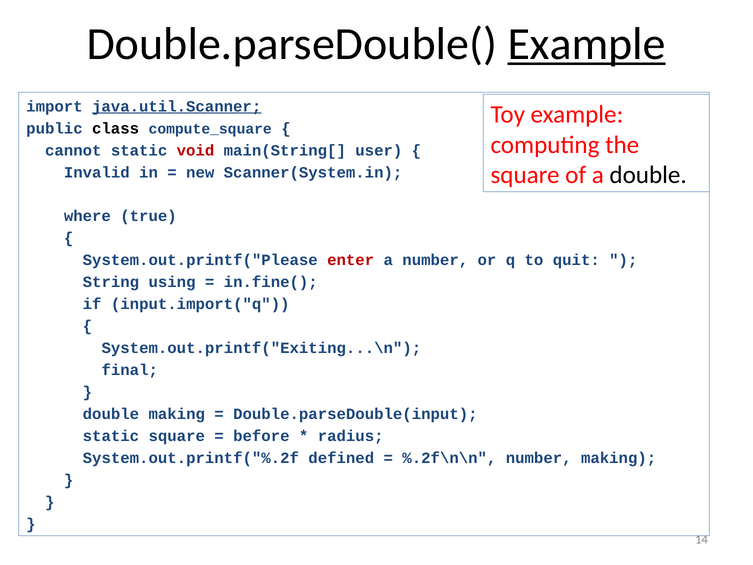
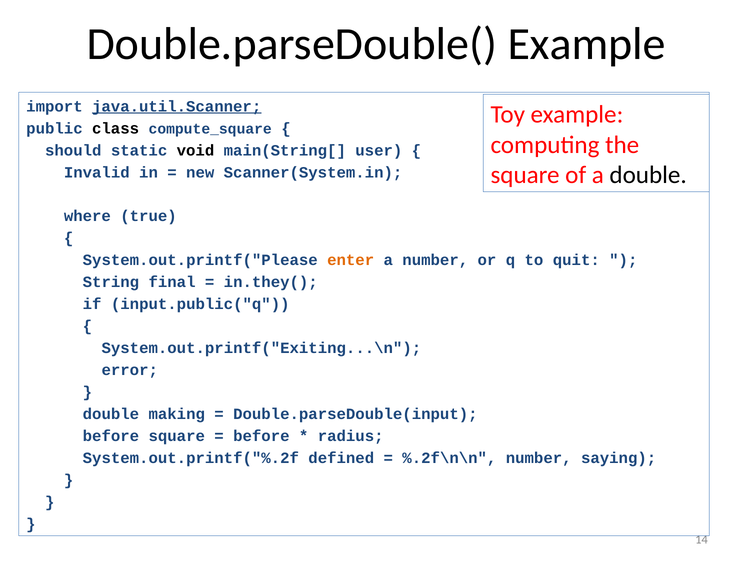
Example underline: present -> none (587, 44)
cannot: cannot -> should (73, 150)
void colour: red -> black (195, 150)
enter colour: red -> orange (351, 260)
using: using -> final (172, 282)
in.fine(: in.fine( -> in.they( (271, 282)
input.import("q: input.import("q -> input.public("q (200, 304)
final: final -> error (130, 370)
static: static -> before (111, 436)
number making: making -> saying (619, 458)
